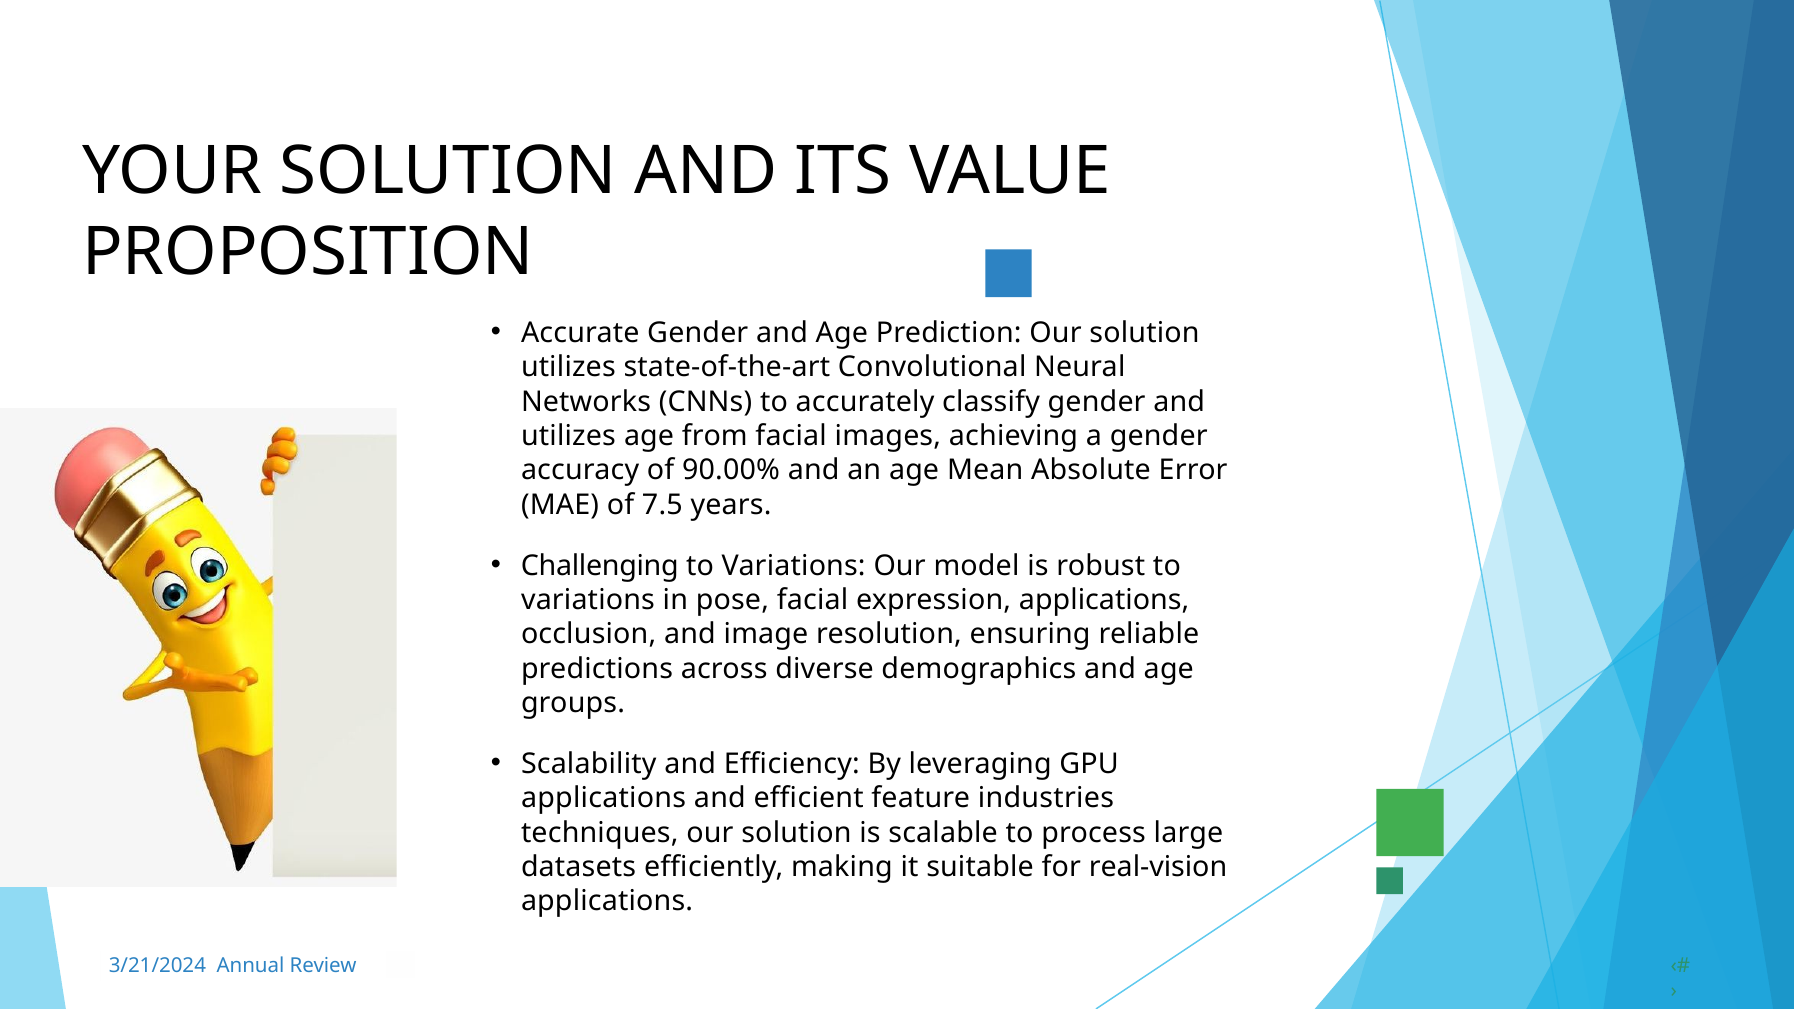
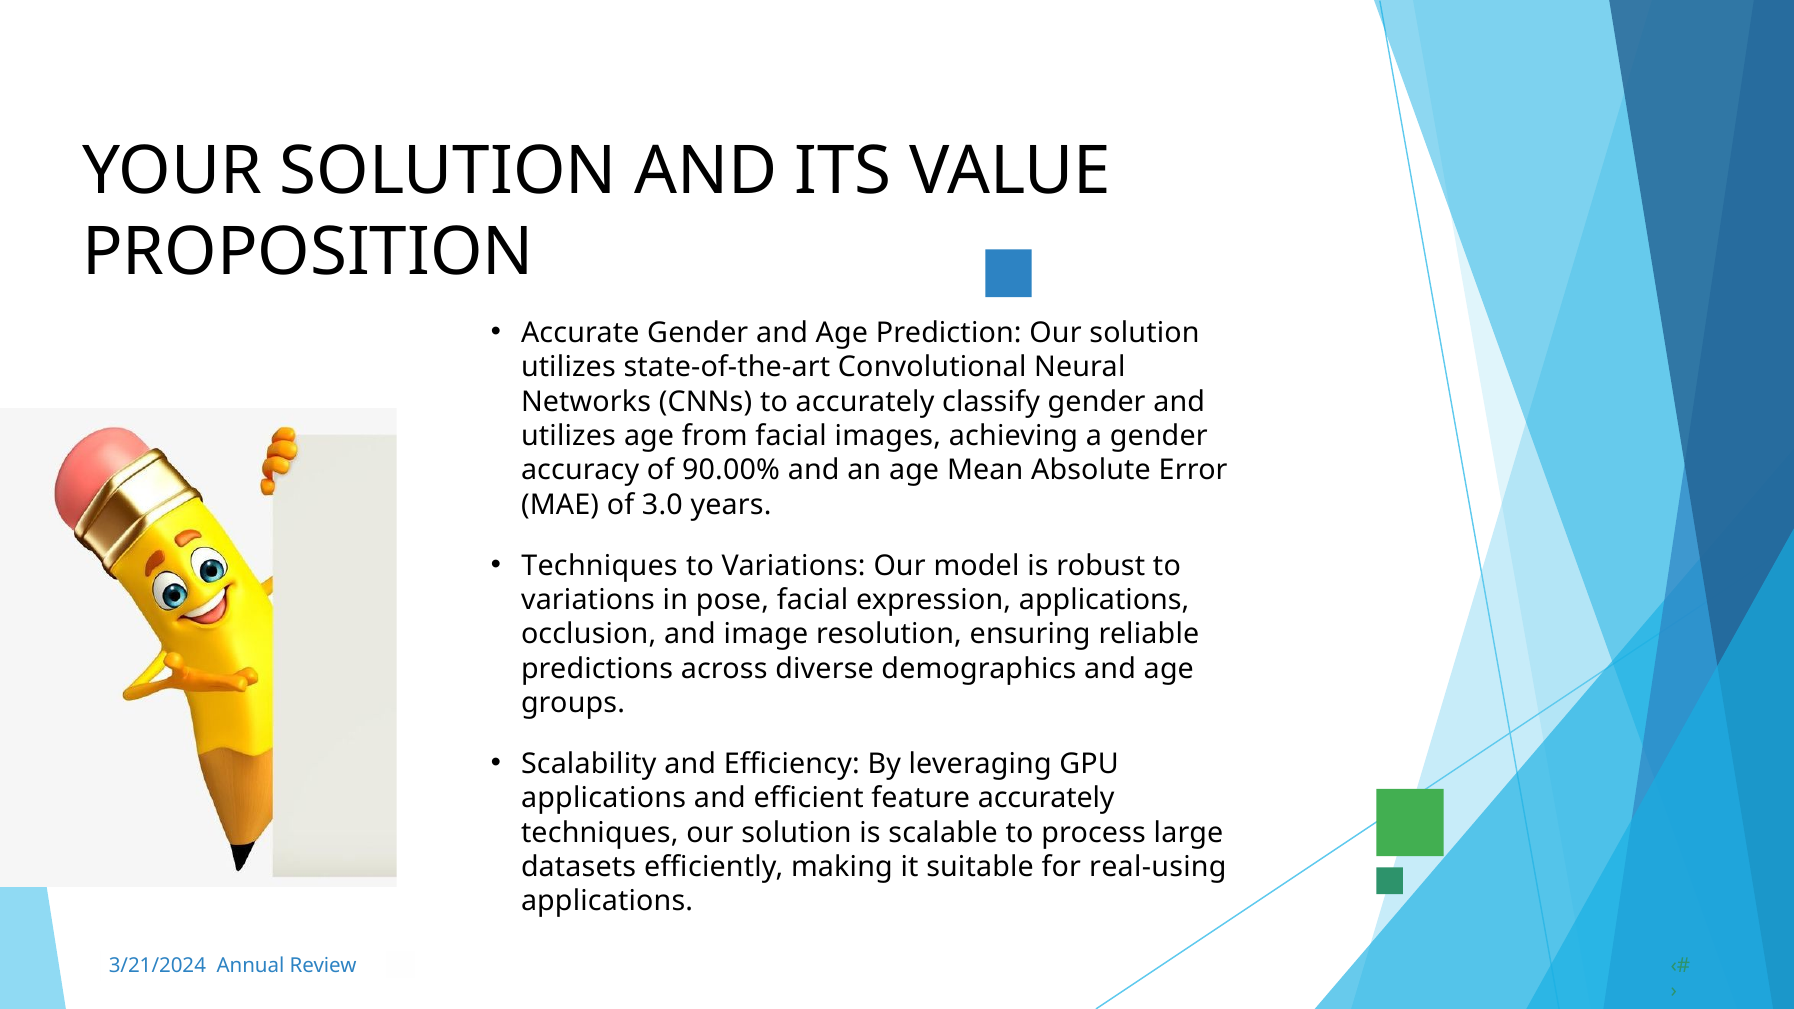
7.5: 7.5 -> 3.0 (662, 505)
Challenging: Challenging -> Techniques (600, 566)
feature industries: industries -> accurately (1046, 798)
real-vision: real-vision -> real-using (1158, 867)
